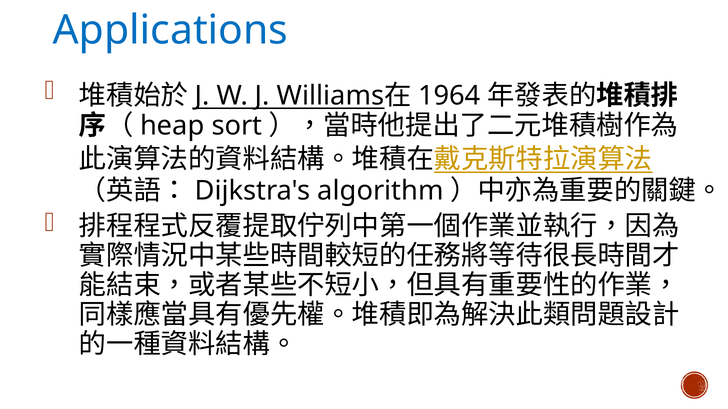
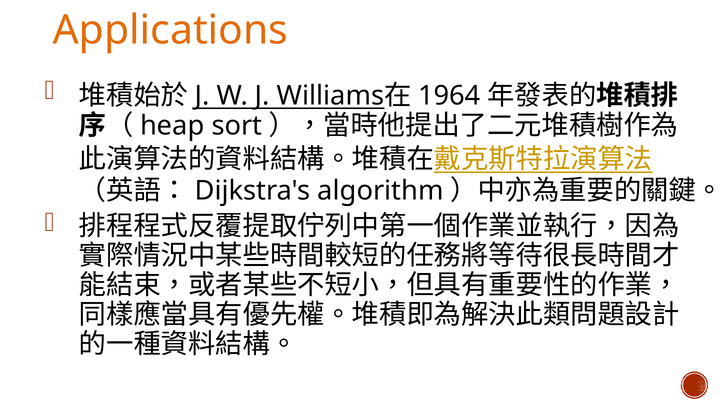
Applications colour: blue -> orange (170, 30)
